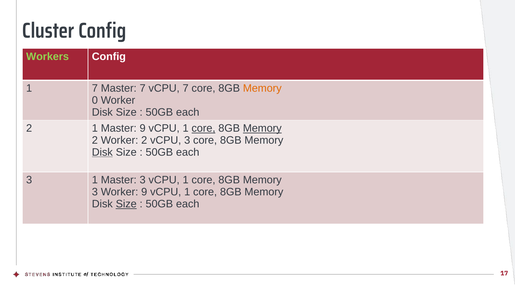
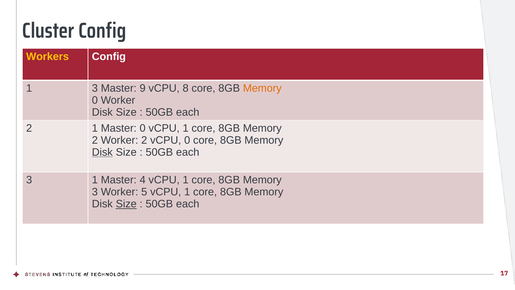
Workers colour: light green -> yellow (48, 56)
1 7: 7 -> 3 (95, 88)
Master 7: 7 -> 9 (143, 88)
vCPU 7: 7 -> 8 (186, 88)
Master 9: 9 -> 0 (143, 128)
core underline: present -> none (203, 128)
Memory underline: present -> none (262, 128)
vCPU 3: 3 -> 0 (187, 140)
Master 3: 3 -> 4 (143, 180)
Worker 9: 9 -> 5 (144, 192)
